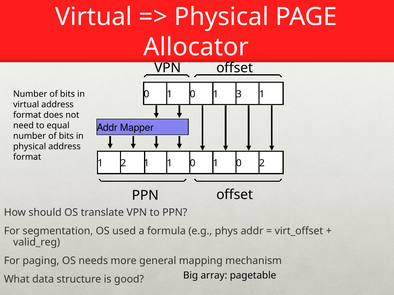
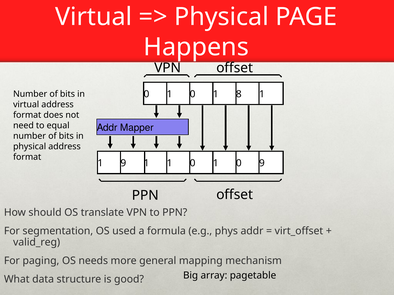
Allocator: Allocator -> Happens (196, 47)
3: 3 -> 8 (239, 94)
1 2: 2 -> 9 (123, 163)
0 2: 2 -> 9 (262, 163)
